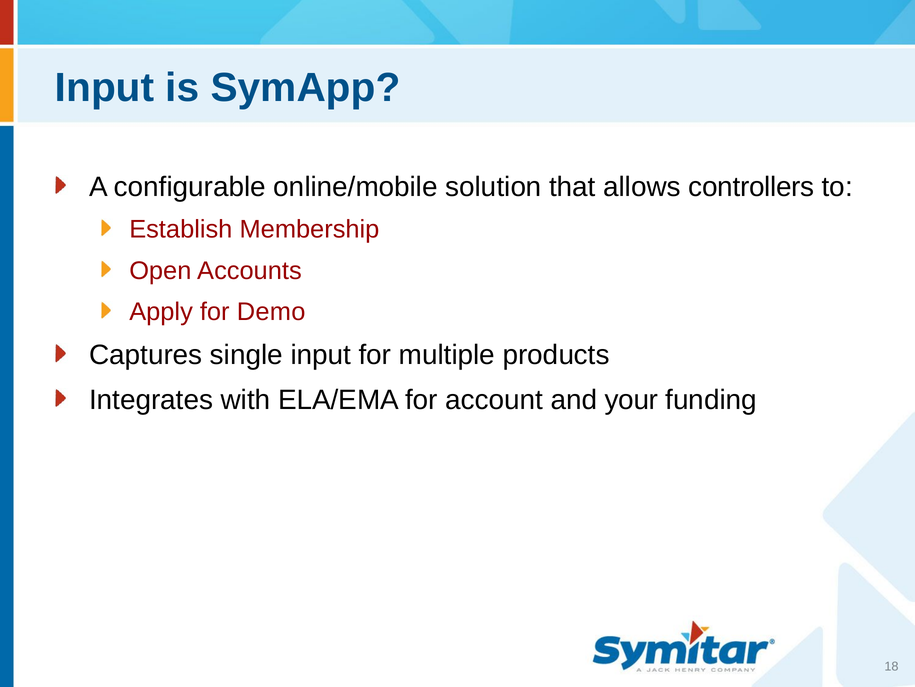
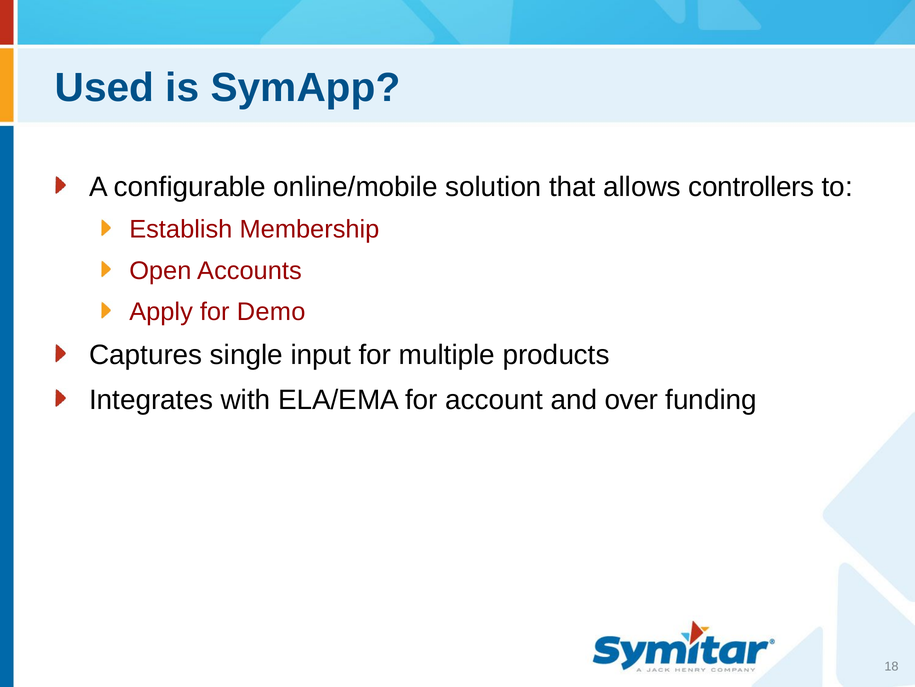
Input: Input -> Used (105, 87)
your: your -> over (631, 399)
